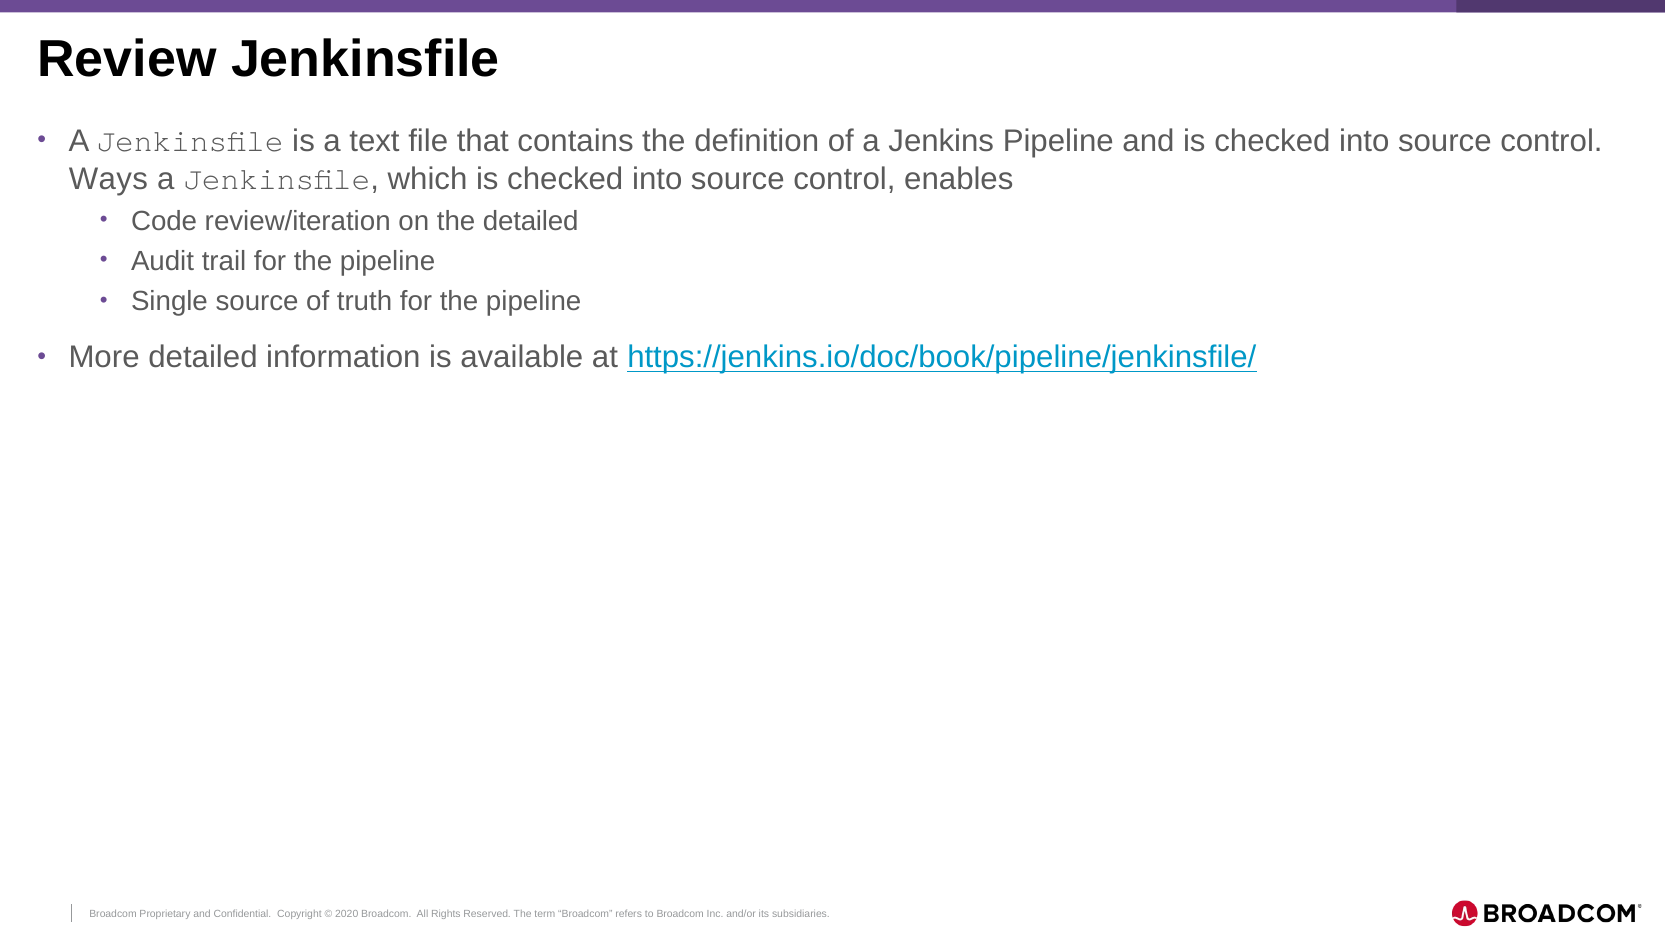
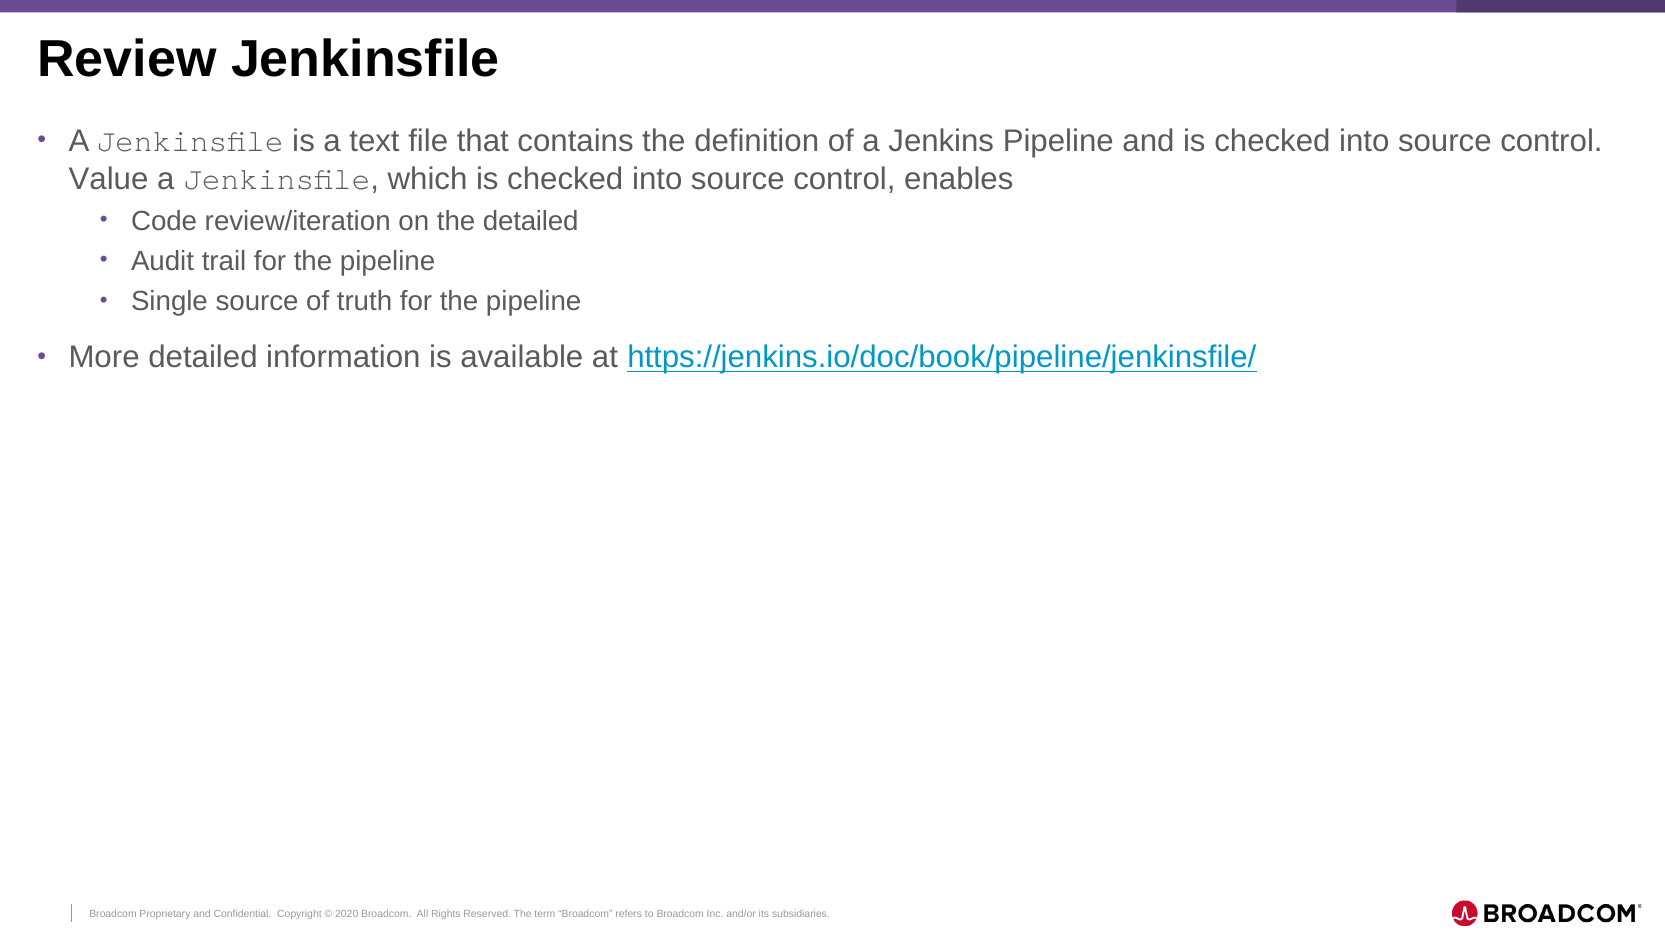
Ways: Ways -> Value (109, 179)
